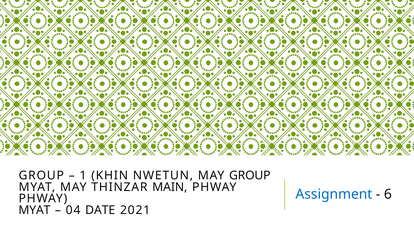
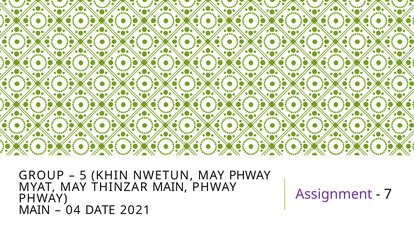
1: 1 -> 5 (83, 175)
MAY GROUP: GROUP -> PHWAY (250, 175)
Assignment colour: blue -> purple (334, 194)
6: 6 -> 7 (388, 194)
MYAT: MYAT -> MAIN (34, 210)
